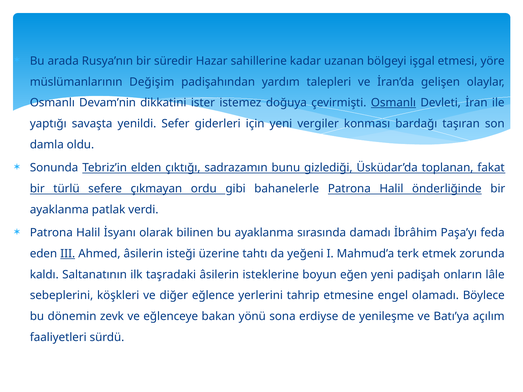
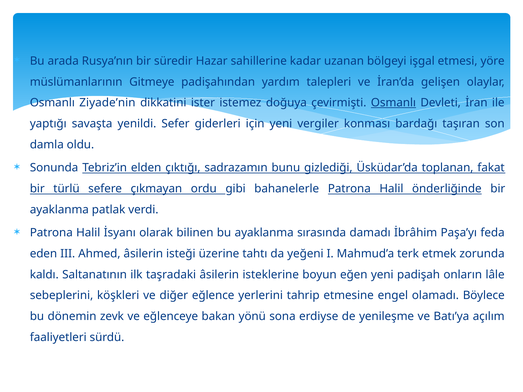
Değişim: Değişim -> Gitmeye (152, 82)
Devam’nin: Devam’nin -> Ziyade’nin (107, 103)
III underline: present -> none (68, 254)
